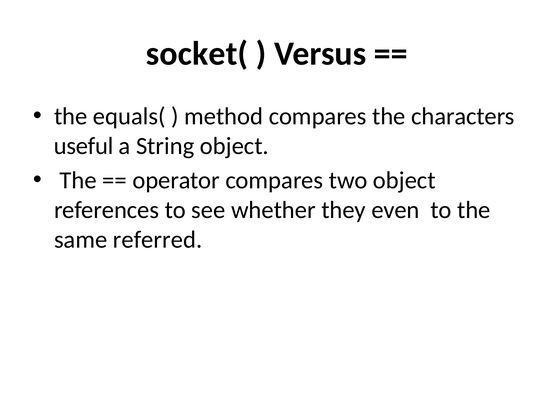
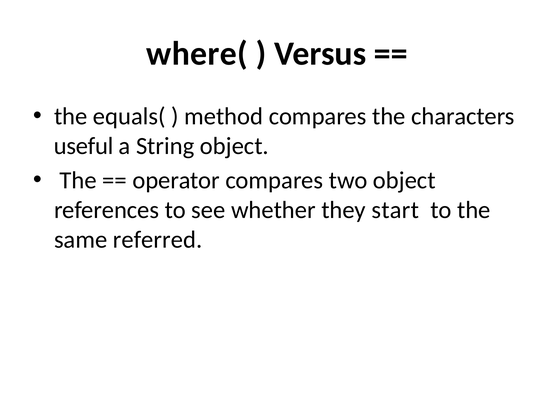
socket(: socket( -> where( (197, 54)
even: even -> start (395, 210)
